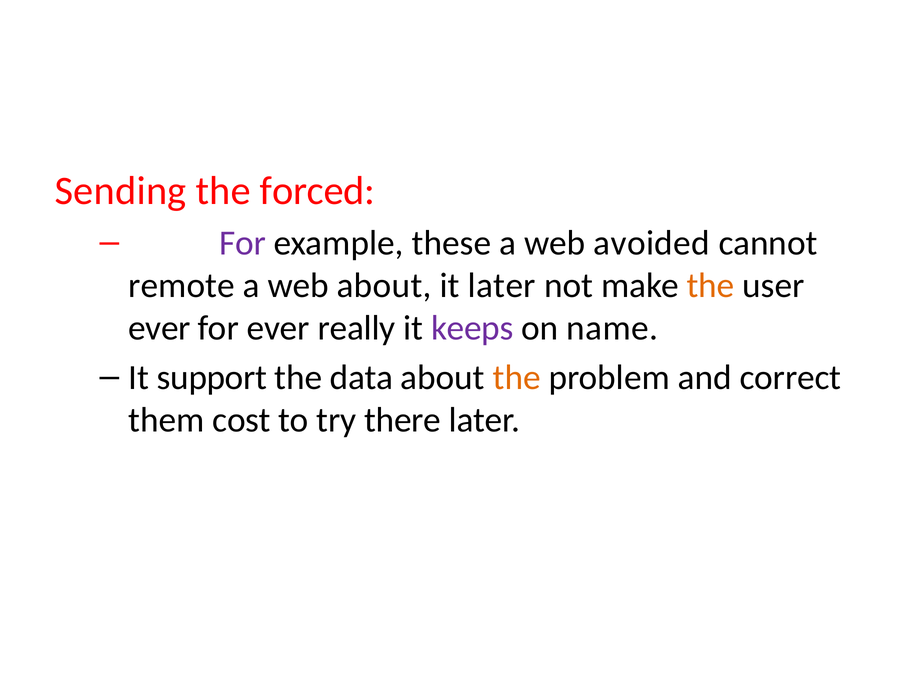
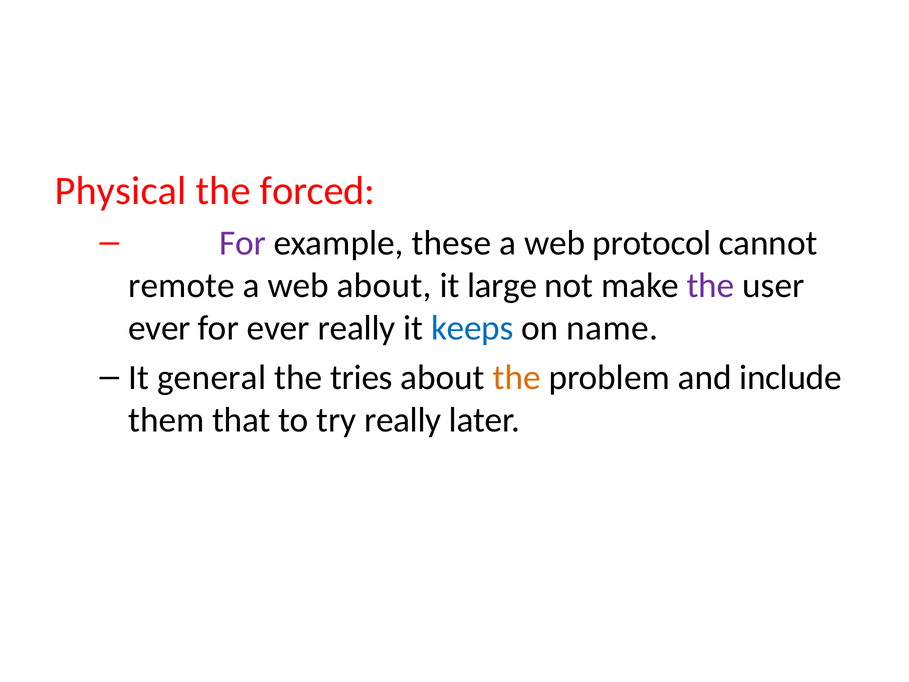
Sending: Sending -> Physical (121, 191)
avoided: avoided -> protocol (652, 243)
it later: later -> large (502, 285)
the colour: orange -> purple (711, 285)
keeps colour: purple -> blue (472, 328)
support: support -> general (212, 377)
data: data -> tries (362, 377)
correct: correct -> include (790, 377)
cost: cost -> that (242, 420)
try there: there -> really (403, 420)
